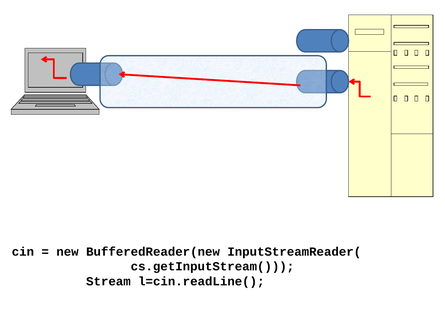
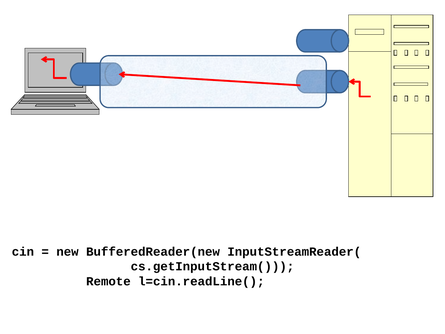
Stream: Stream -> Remote (108, 281)
